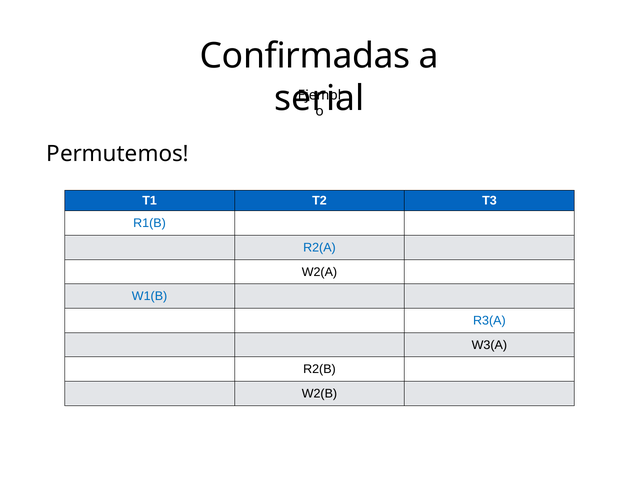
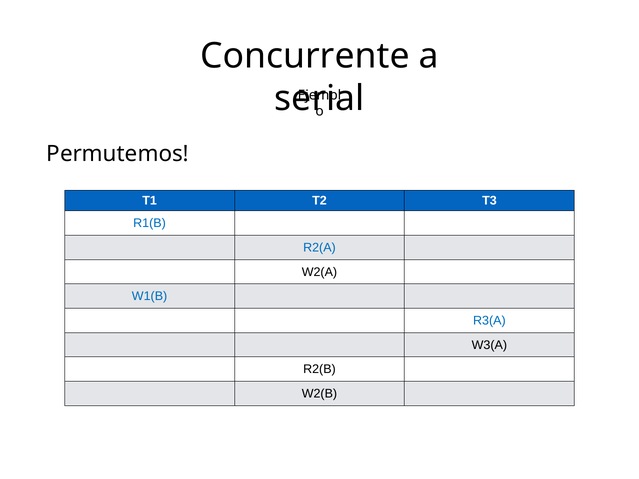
Confirmadas: Confirmadas -> Concurrente (305, 56)
